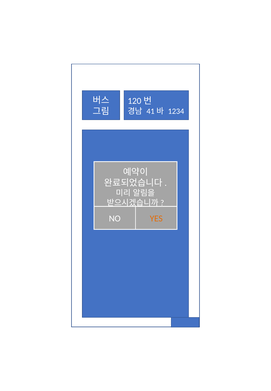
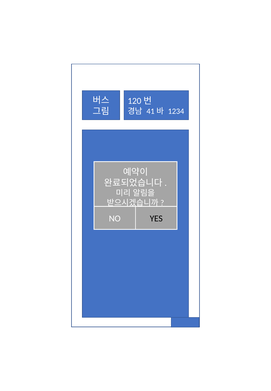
YES colour: orange -> black (156, 219)
